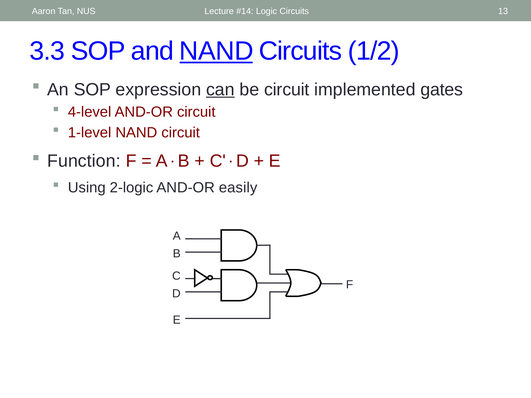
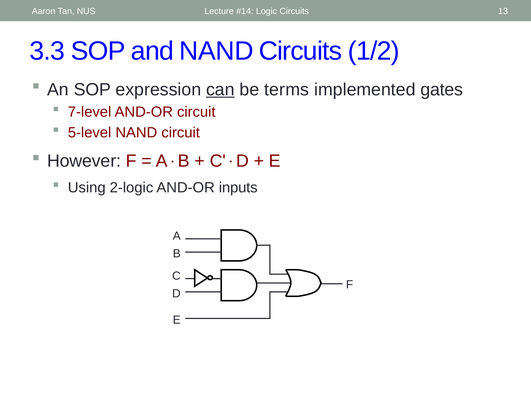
NAND underline: present -> none (216, 51)
be circuit: circuit -> terms (287, 90)
4-level: 4-level -> 7-level (90, 112)
1-level: 1-level -> 5-level (90, 133)
Function: Function -> However (84, 161)
easily: easily -> inputs (238, 188)
